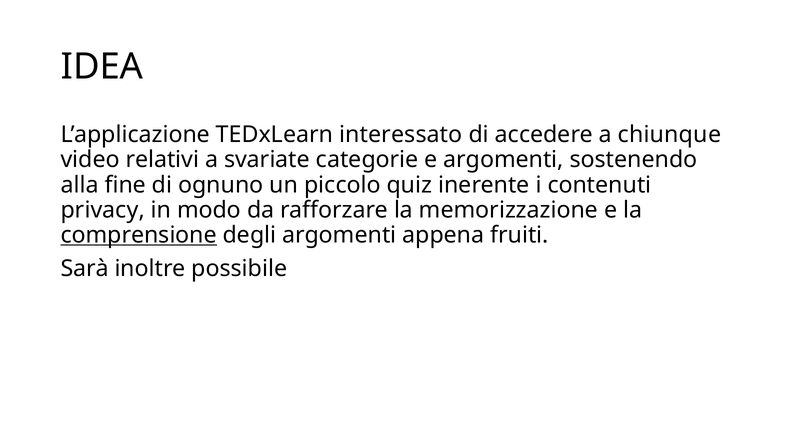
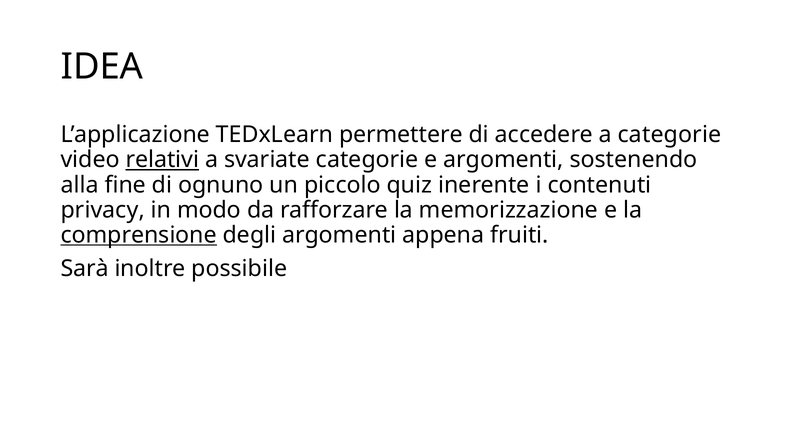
interessato: interessato -> permettere (401, 135)
a chiunque: chiunque -> categorie (669, 135)
relativi underline: none -> present (162, 160)
